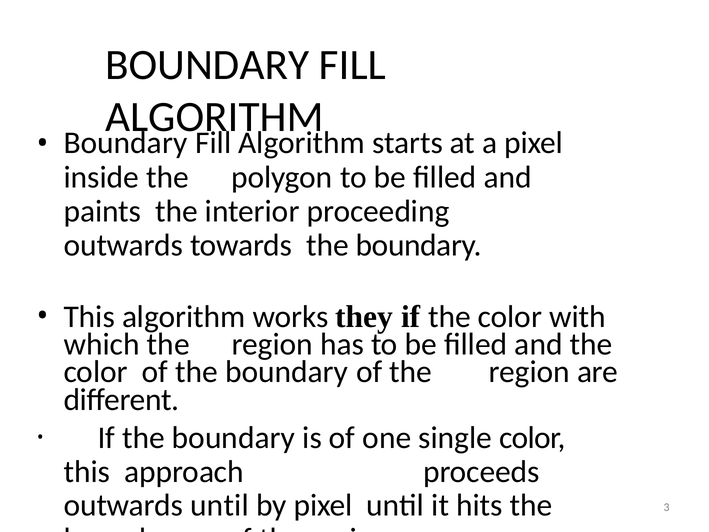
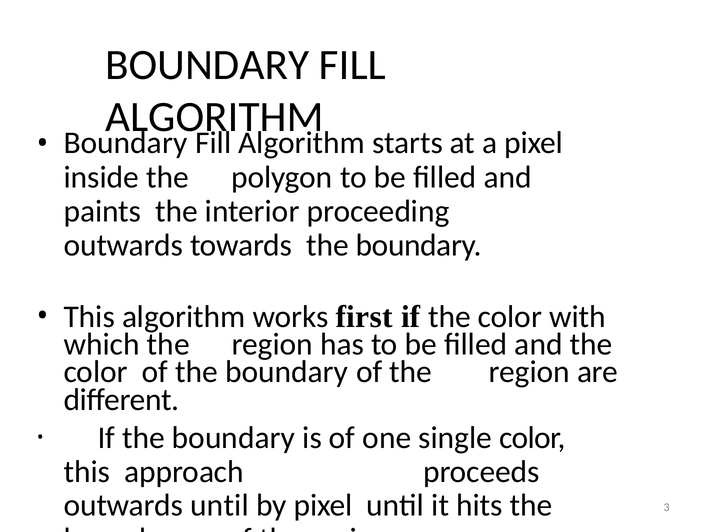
they: they -> first (364, 317)
